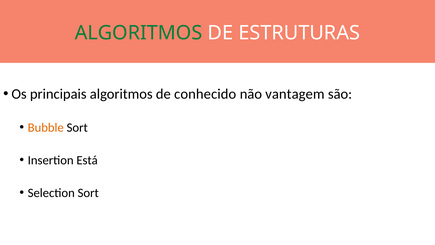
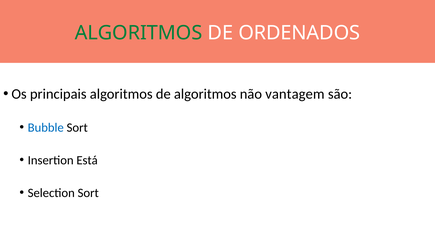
ESTRUTURAS: ESTRUTURAS -> ORDENADOS (299, 33)
de conhecido: conhecido -> algoritmos (205, 94)
Bubble colour: orange -> blue (46, 128)
